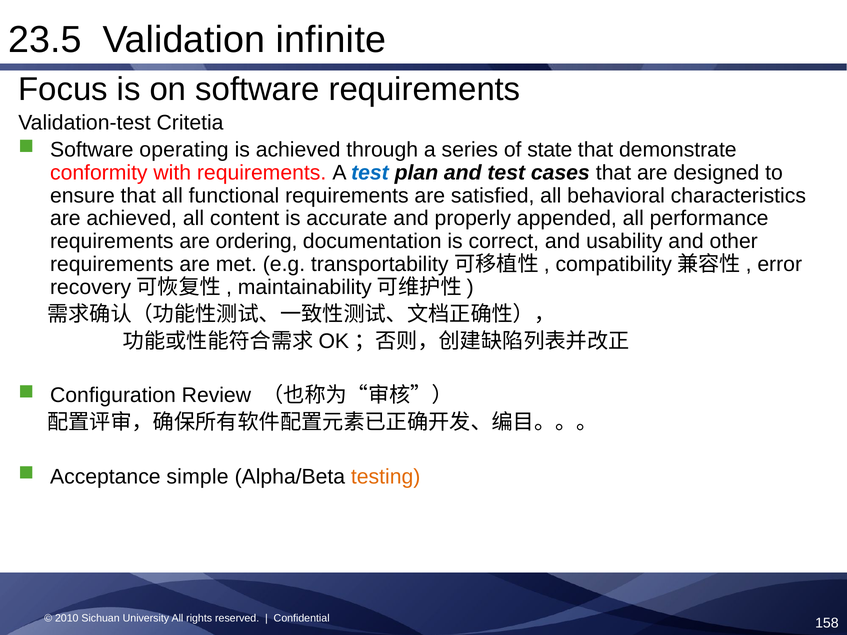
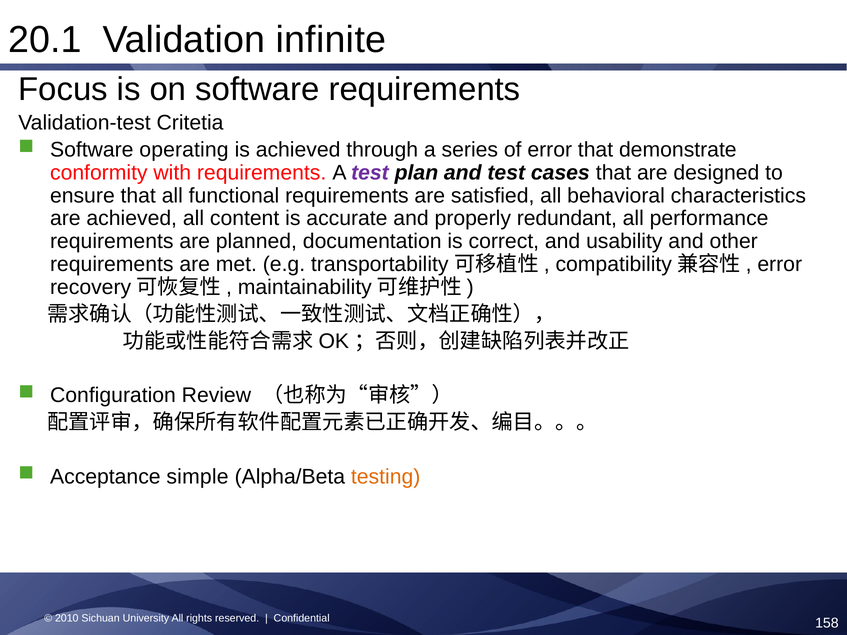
23.5: 23.5 -> 20.1 (45, 40)
of state: state -> error (550, 150)
test colour: blue -> purple (370, 173)
appended: appended -> redundant (567, 219)
ordering: ordering -> planned (256, 241)
